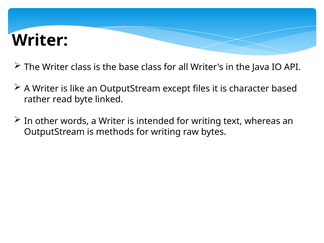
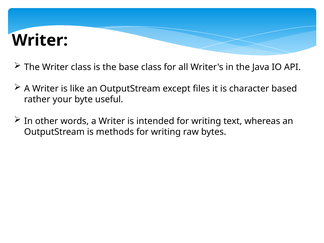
read: read -> your (62, 99)
linked: linked -> useful (109, 99)
